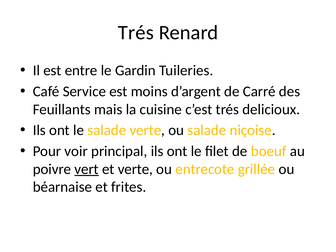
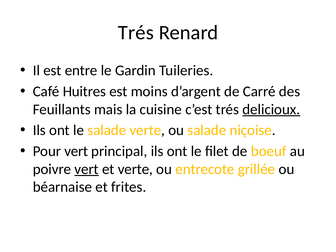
Service: Service -> Huitres (84, 91)
delicioux underline: none -> present (271, 109)
Pour voir: voir -> vert (76, 151)
